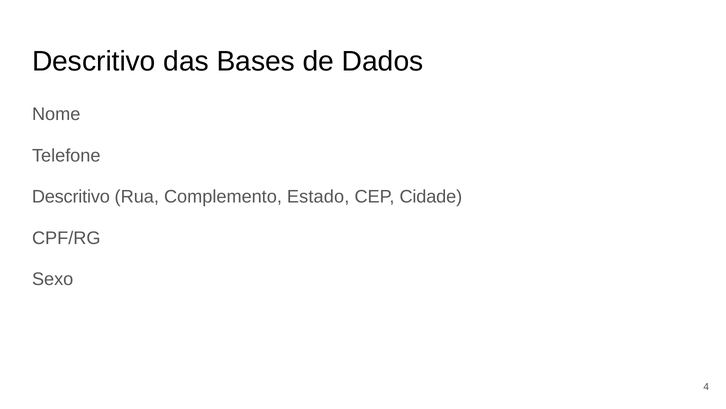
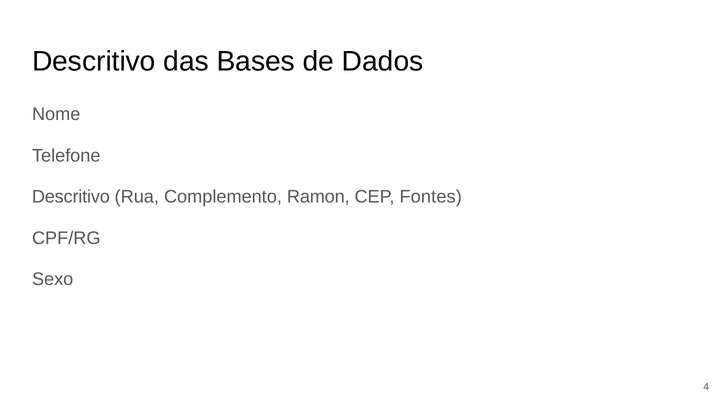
Estado: Estado -> Ramon (318, 196)
Cidade: Cidade -> Fontes (431, 196)
